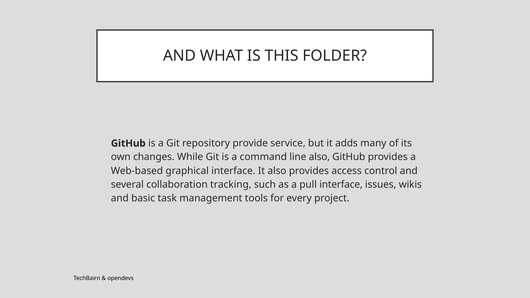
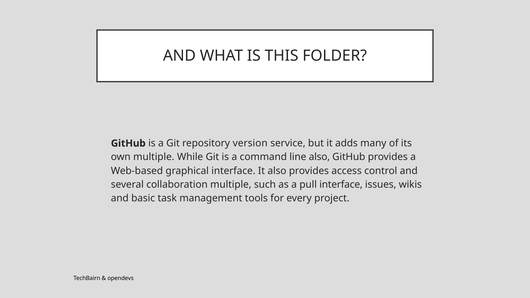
provide: provide -> version (250, 143)
own changes: changes -> multiple (154, 157)
collaboration tracking: tracking -> multiple (231, 185)
